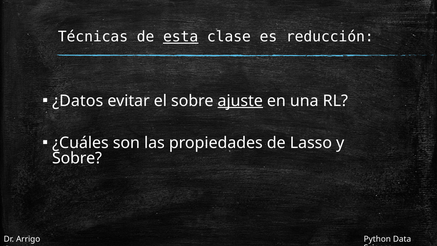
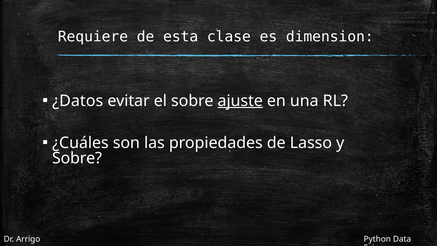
Técnicas: Técnicas -> Requiere (93, 37)
esta underline: present -> none (181, 37)
reducción: reducción -> dimension (330, 37)
